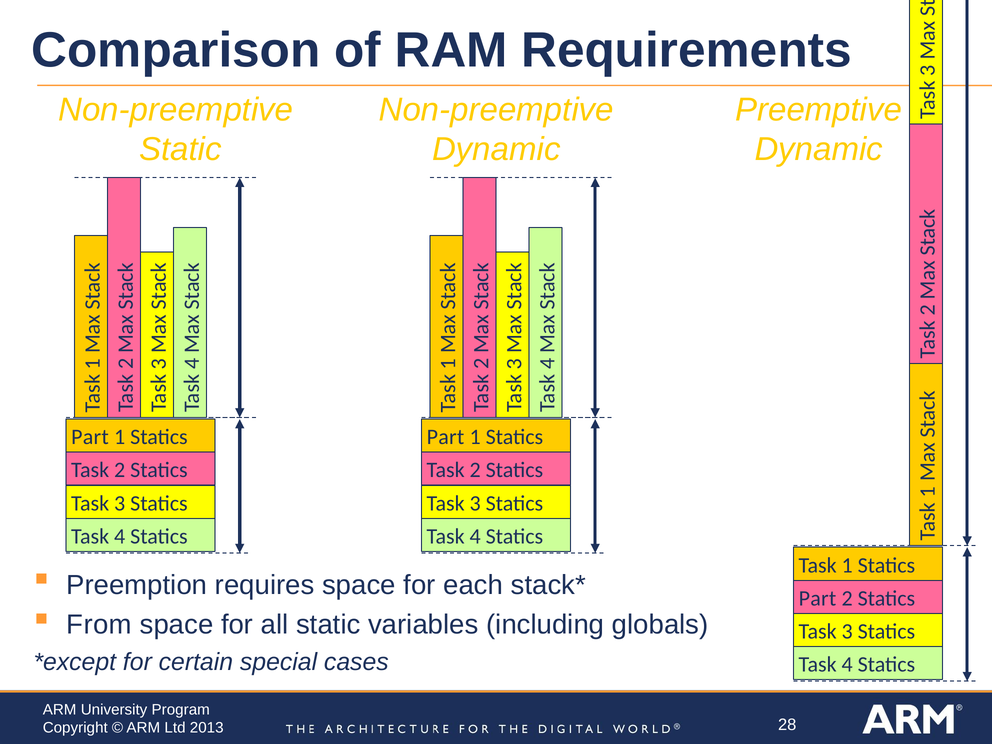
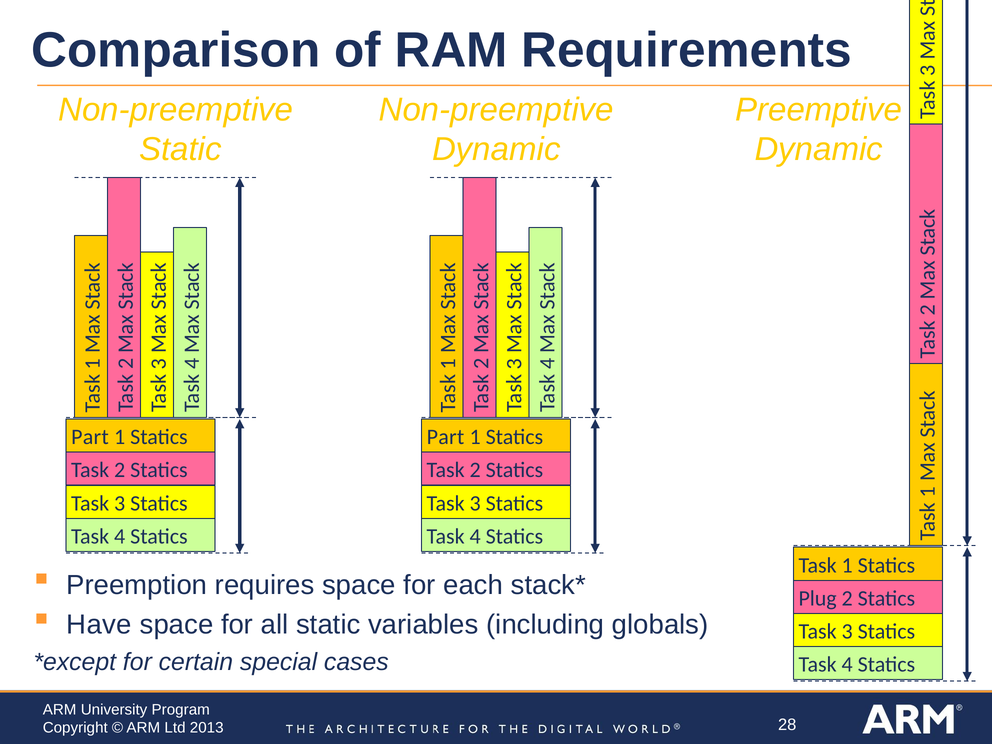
Part: Part -> Plug (818, 598)
From: From -> Have (99, 625)
